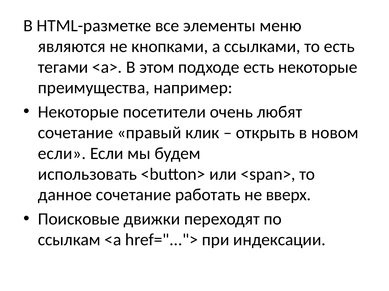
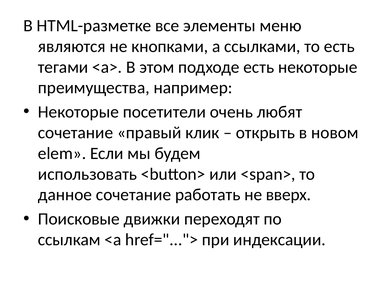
если: если -> elem (62, 154)
